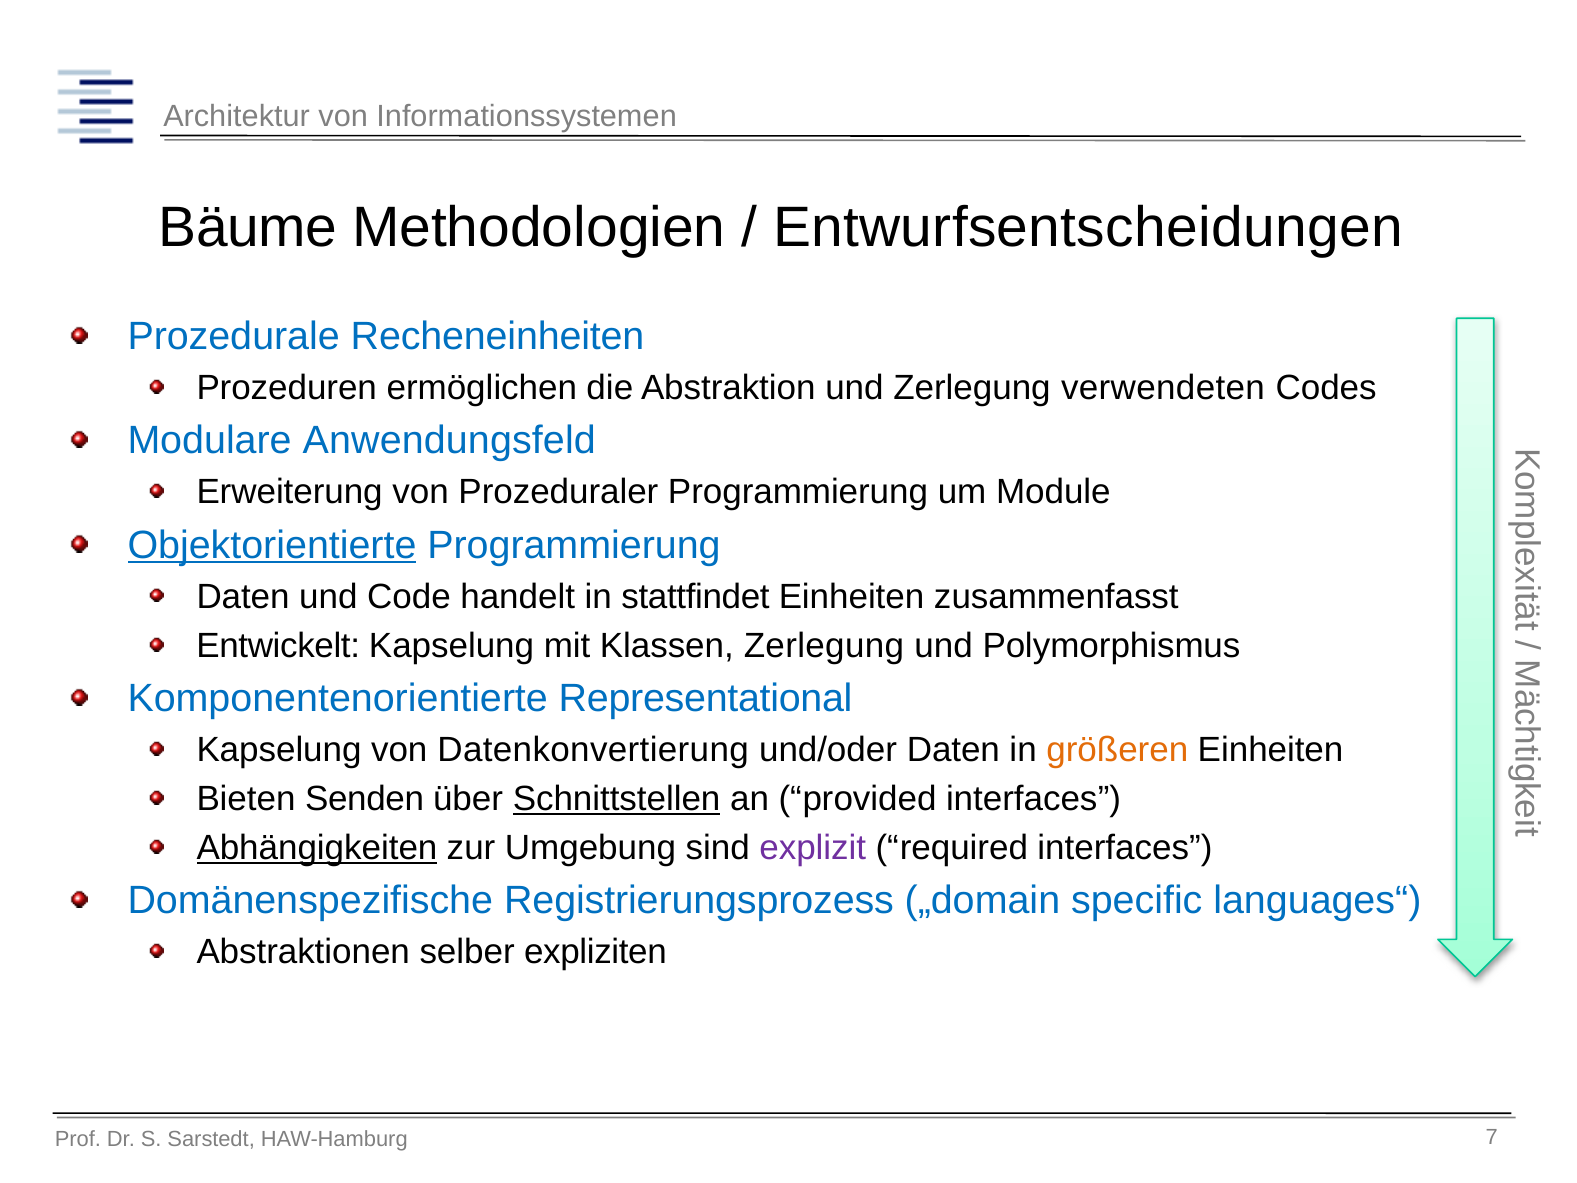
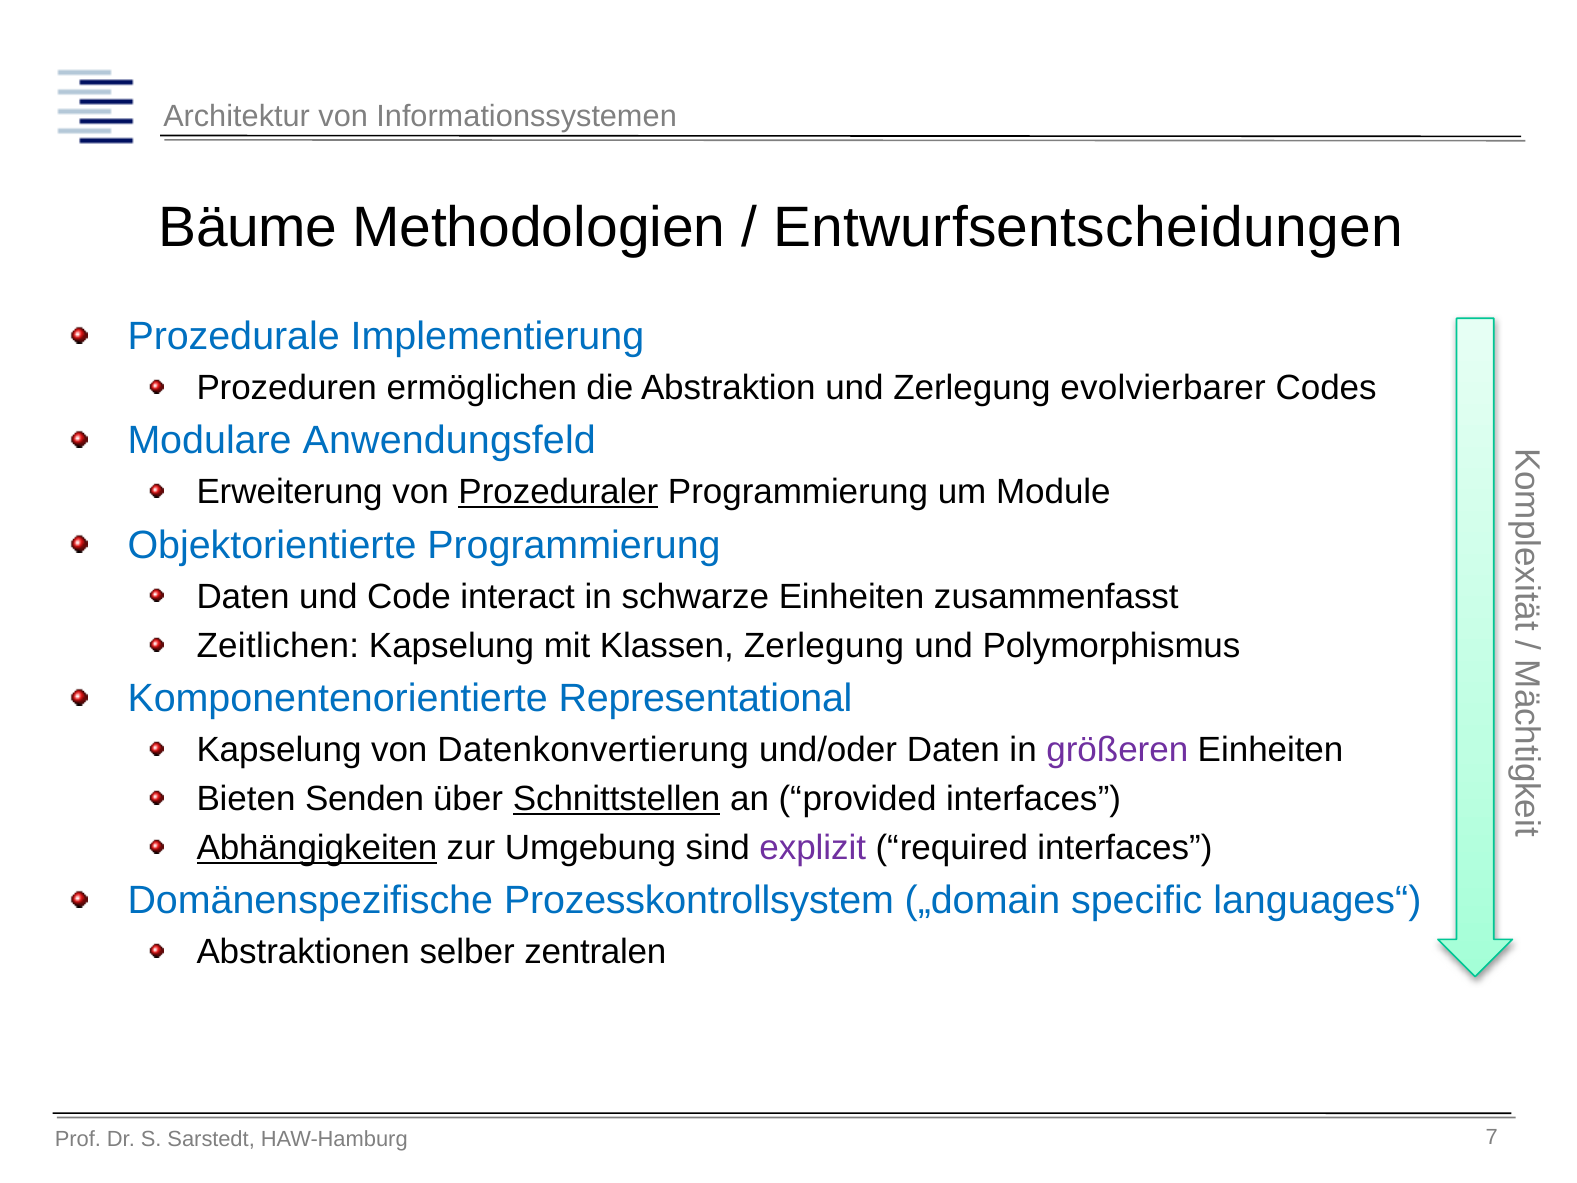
Recheneinheiten: Recheneinheiten -> Implementierung (497, 337)
verwendeten: verwendeten -> evolvierbarer (1163, 388)
Prozeduraler underline: none -> present (558, 492)
Objektorientierte underline: present -> none (272, 545)
handelt: handelt -> interact (518, 596)
stattfindet: stattfindet -> schwarze (695, 596)
Entwickelt: Entwickelt -> Zeitlichen (278, 645)
größeren colour: orange -> purple (1117, 750)
Registrierungsprozess: Registrierungsprozess -> Prozesskontrollsystem (699, 901)
expliziten: expliziten -> zentralen (595, 952)
